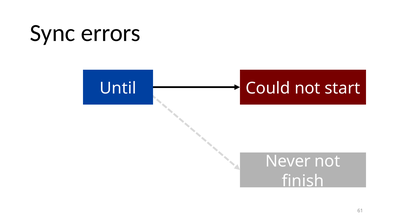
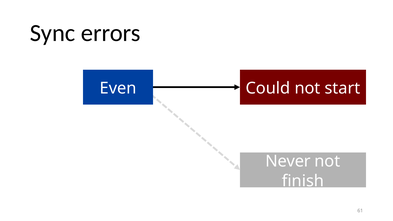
Until: Until -> Even (118, 88)
